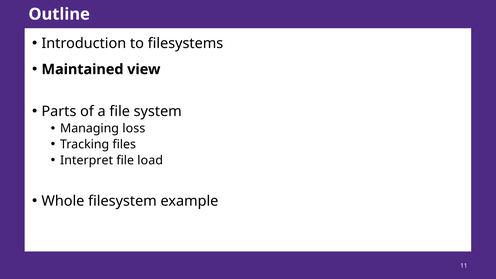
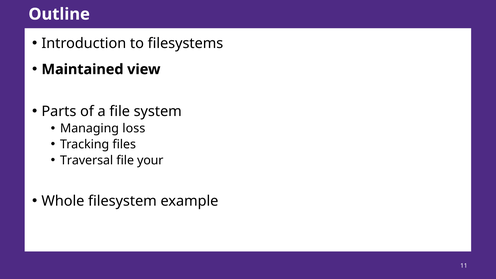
Interpret: Interpret -> Traversal (87, 160)
load: load -> your (150, 160)
